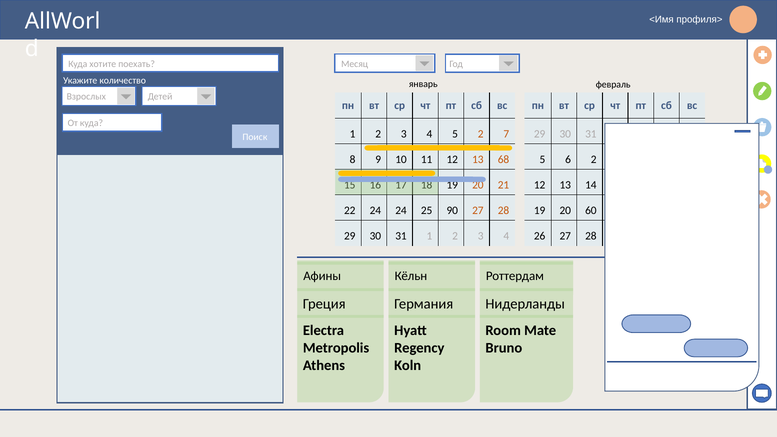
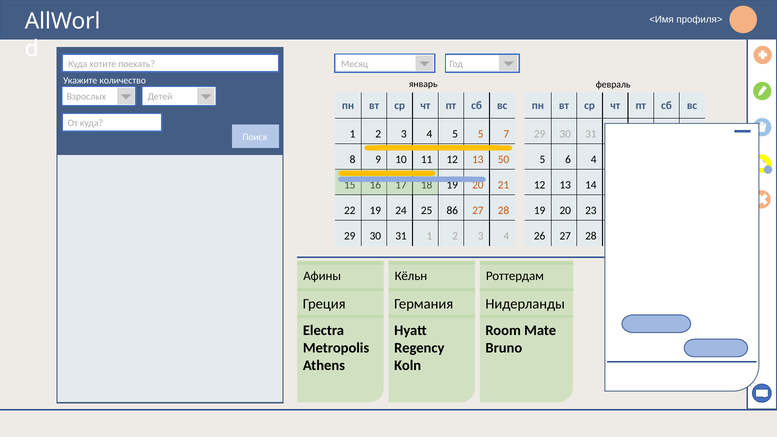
5 2: 2 -> 5 (481, 134)
68: 68 -> 50 (503, 160)
6 2: 2 -> 4 (594, 160)
22 24: 24 -> 19 (375, 211)
90: 90 -> 86 (452, 211)
20 60: 60 -> 23 (591, 211)
